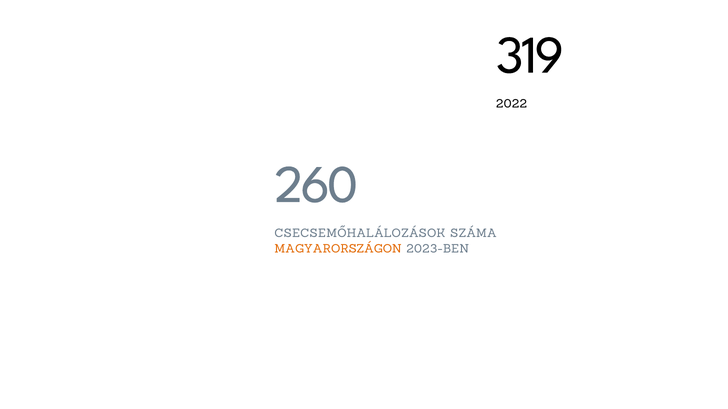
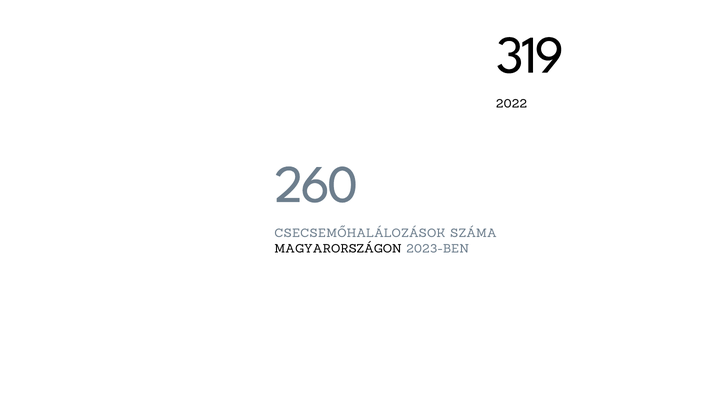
MAGYARORSZÁGON colour: orange -> black (338, 249)
